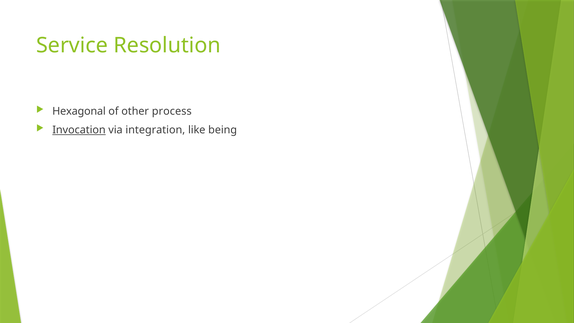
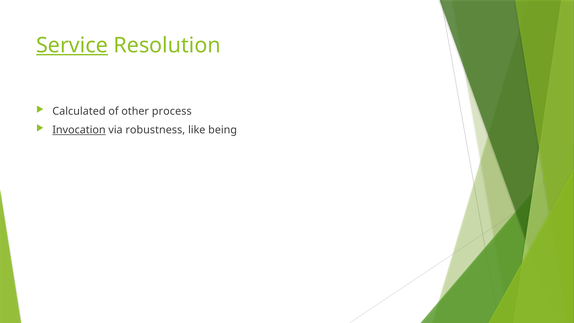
Service underline: none -> present (72, 45)
Hexagonal: Hexagonal -> Calculated (79, 111)
integration: integration -> robustness (155, 130)
